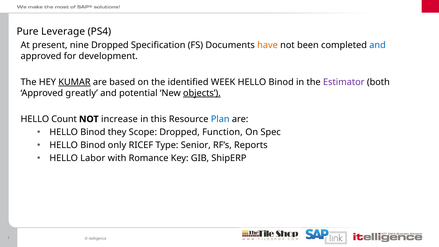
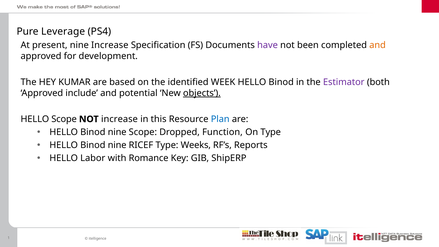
nine Dropped: Dropped -> Increase (110, 45)
have colour: orange -> purple (268, 45)
and colour: blue -> orange (378, 45)
KUMAR underline: present -> none (74, 82)
greatly: greatly -> include (82, 93)
HELLO Count: Count -> Scope (64, 119)
they: they -> nine (117, 132)
On Spec: Spec -> Type (271, 132)
only: only -> nine (117, 145)
Senior: Senior -> Weeks (196, 145)
